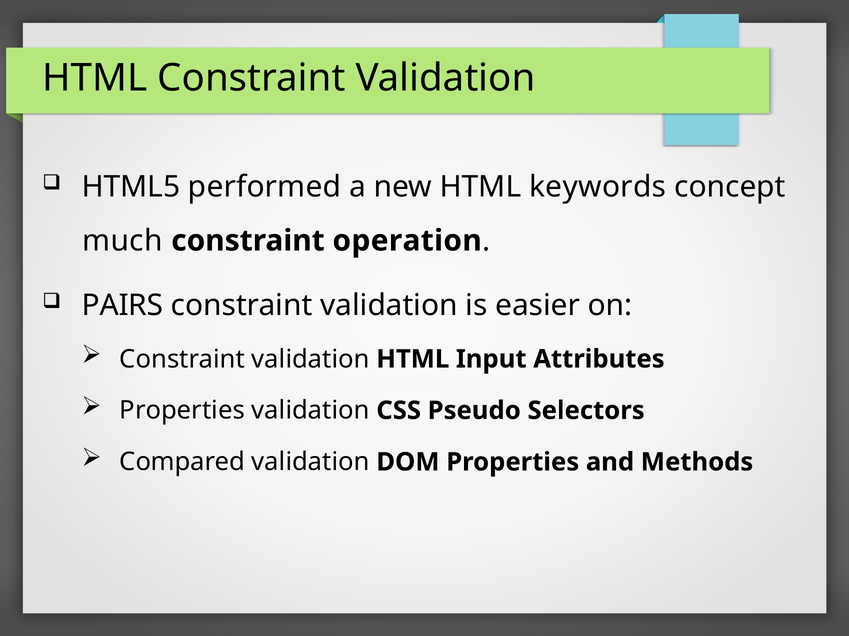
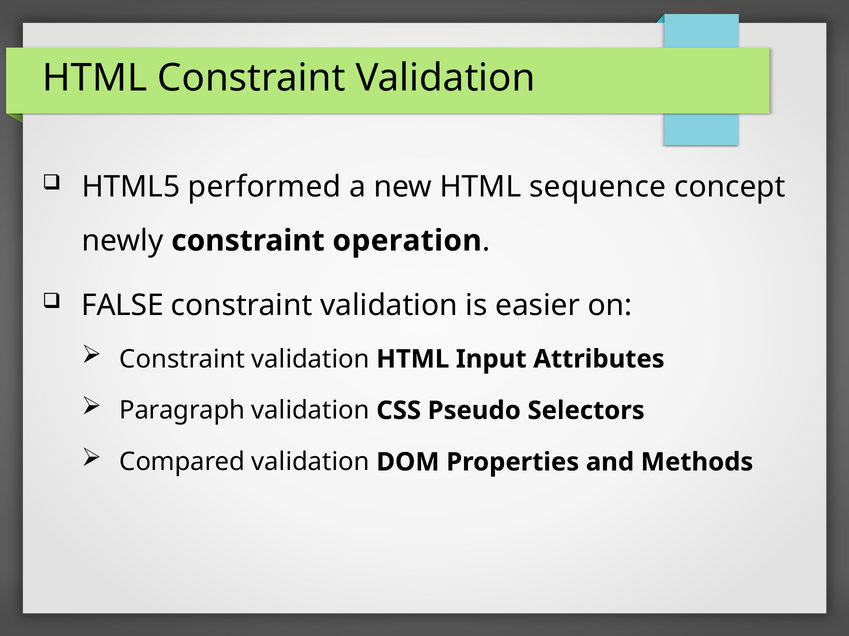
keywords: keywords -> sequence (598, 187)
much: much -> newly (123, 241)
PAIRS: PAIRS -> FALSE (123, 306)
Properties: Properties -> Paragraph (182, 411)
